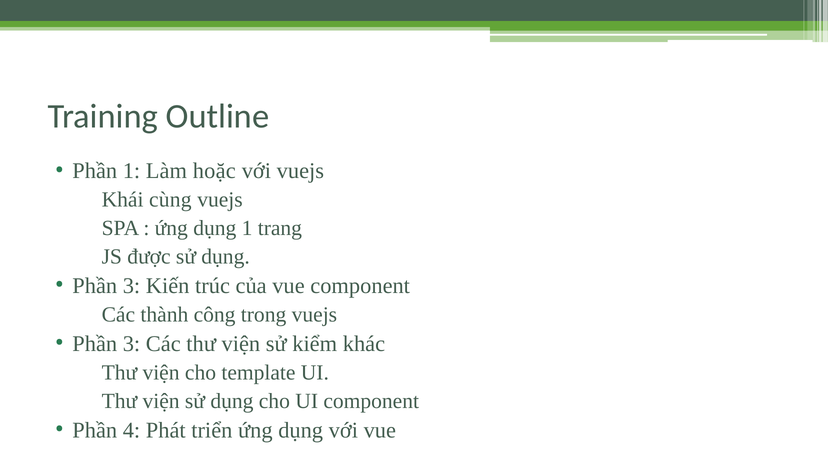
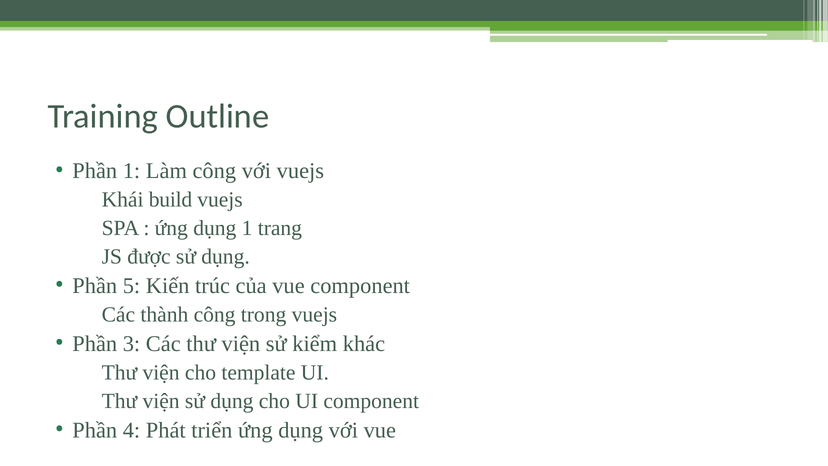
Làm hoặc: hoặc -> công (214, 171)
cùng: cùng -> build (170, 200)
3: 3 -> 5 (132, 286)
